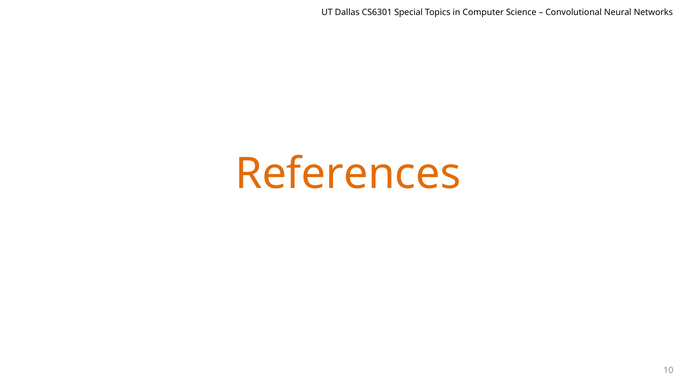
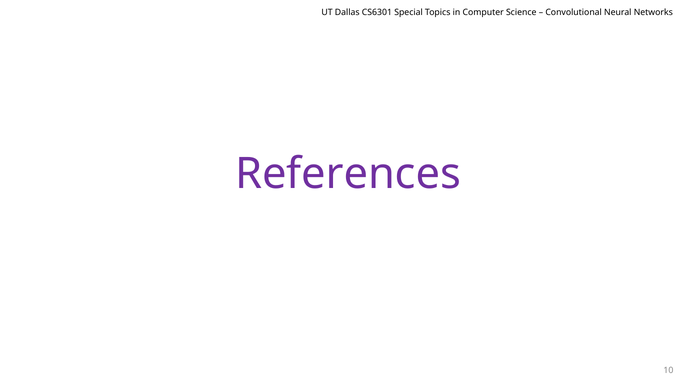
References colour: orange -> purple (348, 174)
